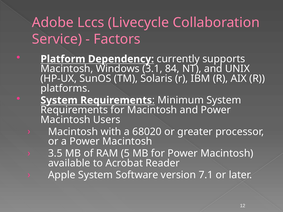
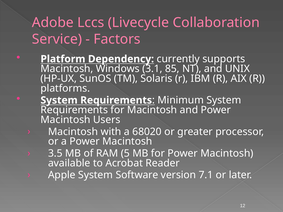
84: 84 -> 85 (172, 69)
